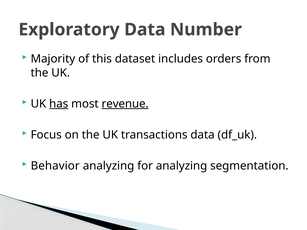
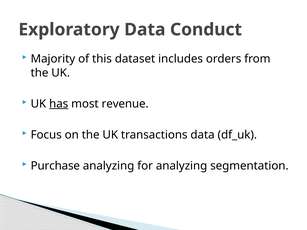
Number: Number -> Conduct (206, 30)
revenue underline: present -> none (125, 104)
Behavior: Behavior -> Purchase (55, 166)
